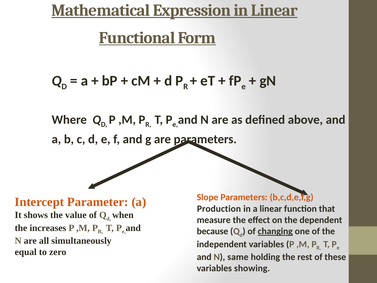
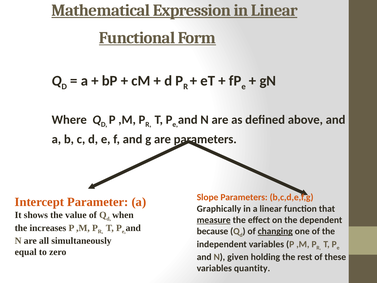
Production: Production -> Graphically (219, 208)
measure underline: none -> present (214, 220)
same: same -> given (238, 257)
showing: showing -> quantity (252, 268)
